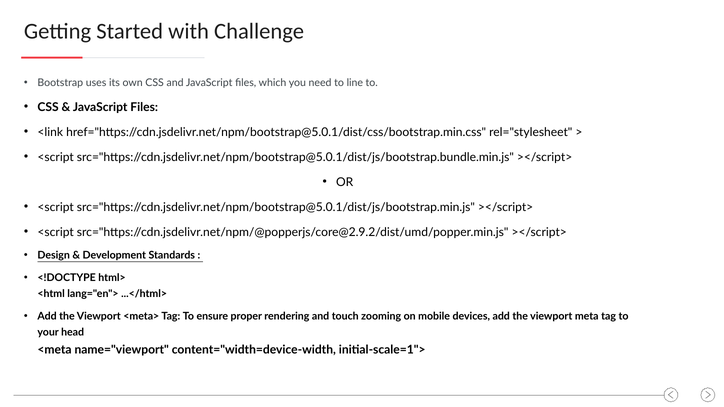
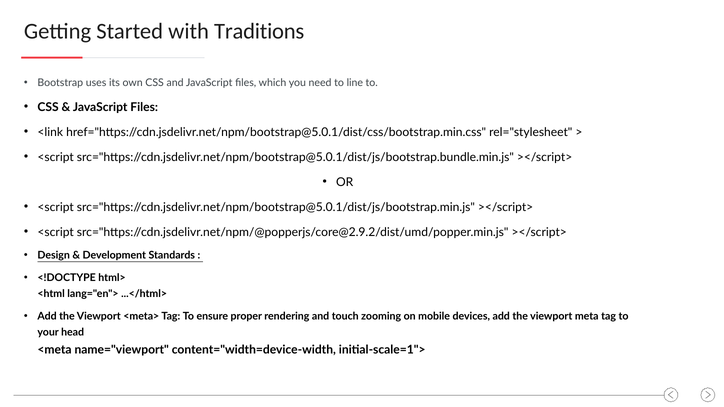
Challenge: Challenge -> Traditions (259, 32)
